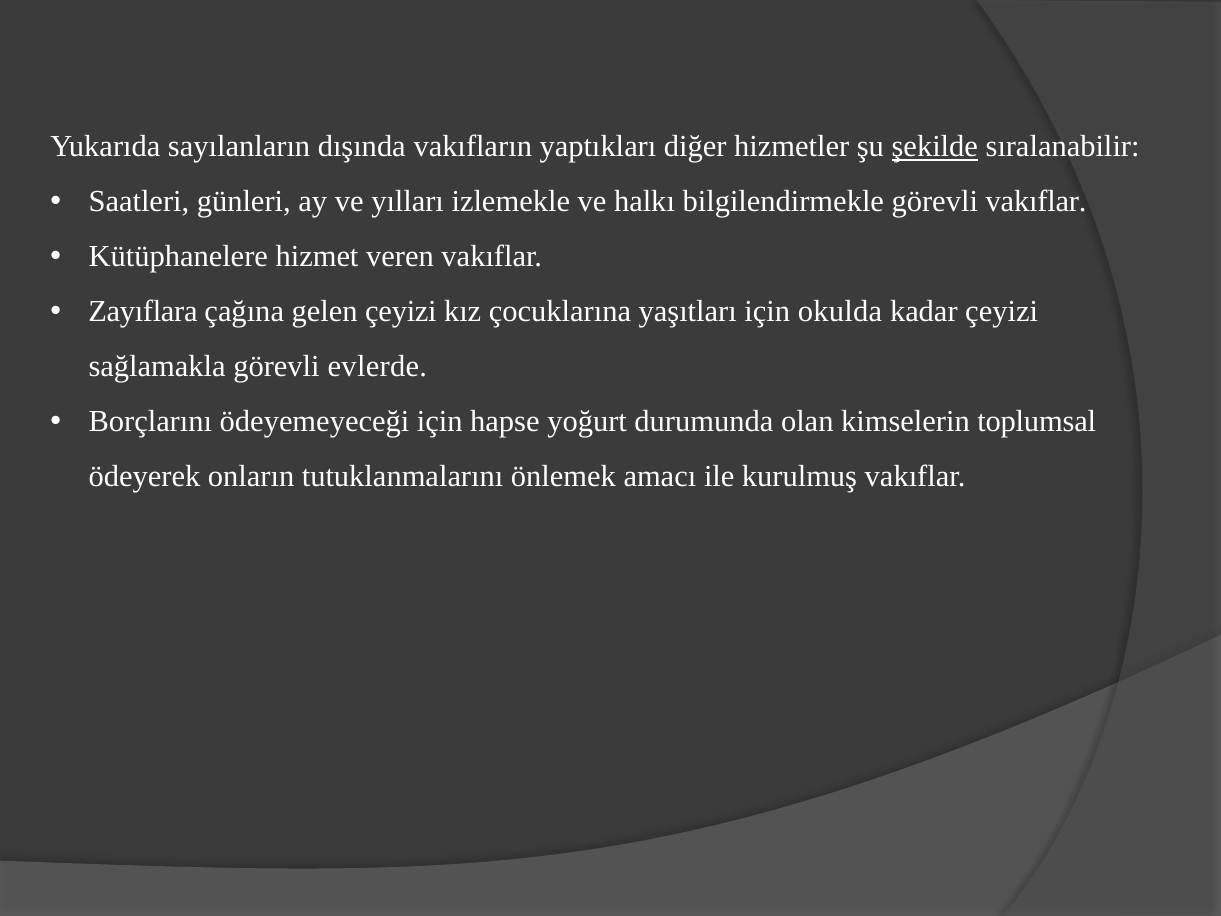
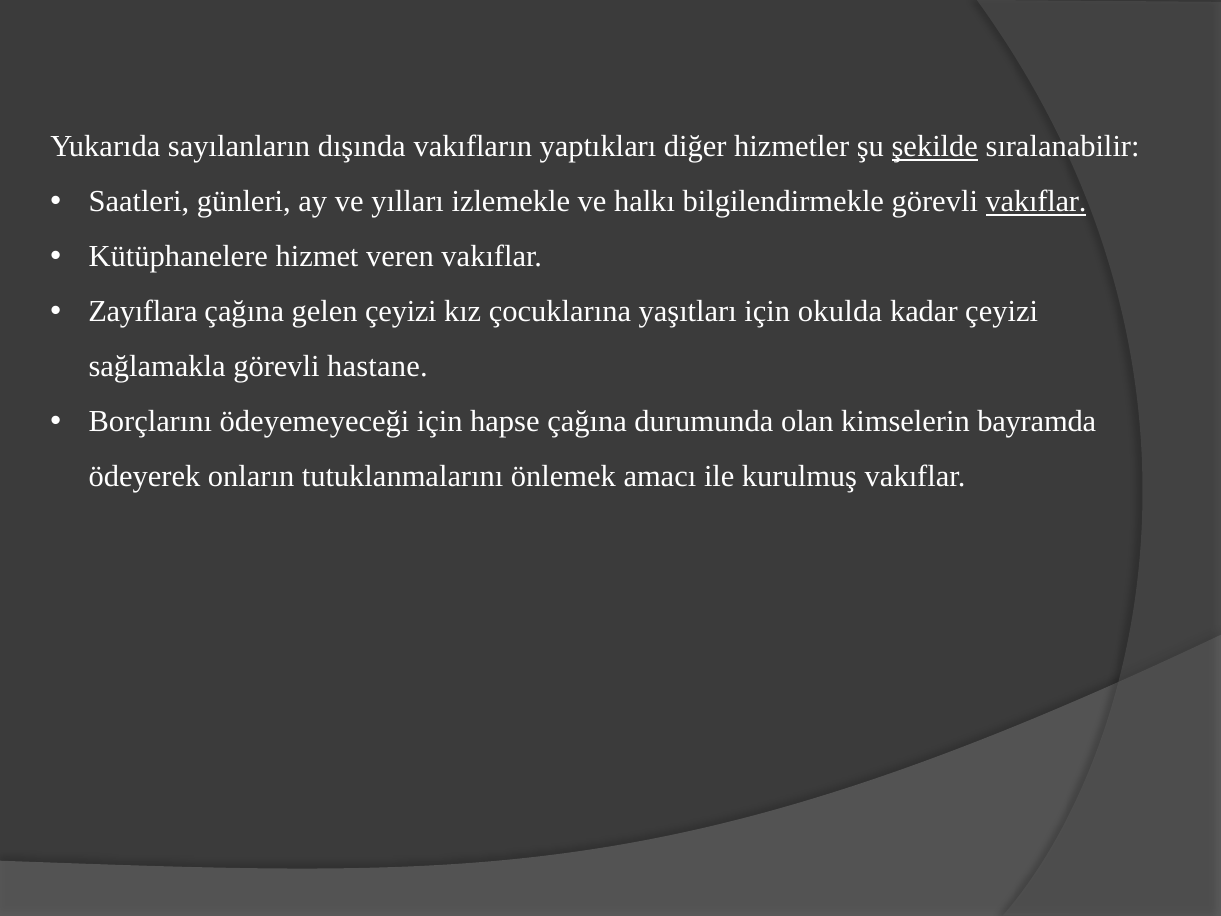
vakıflar underline: none -> present (1036, 202)
evlerde: evlerde -> hastane (377, 367)
hapse yoğurt: yoğurt -> çağına (587, 422)
toplumsal: toplumsal -> bayramda (1037, 422)
